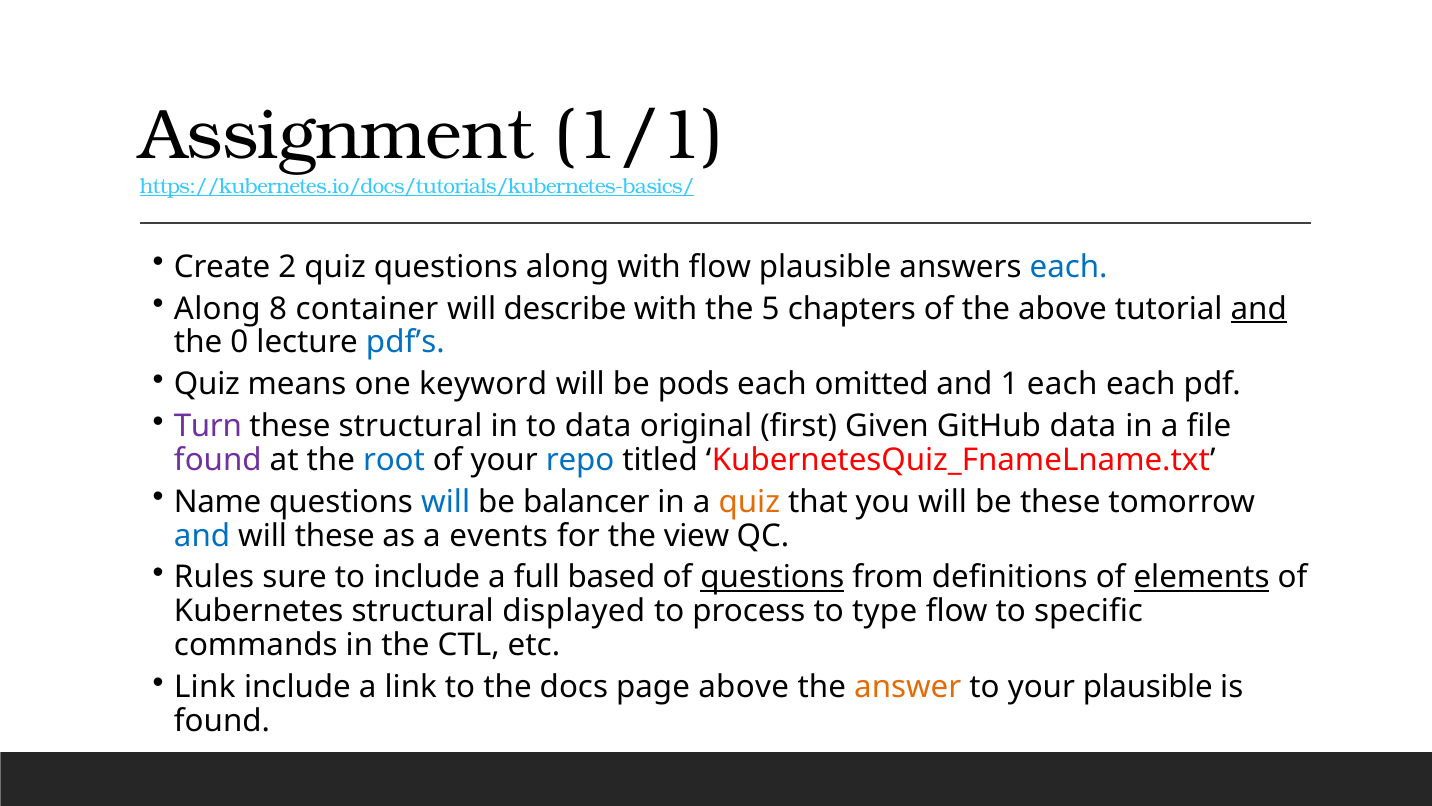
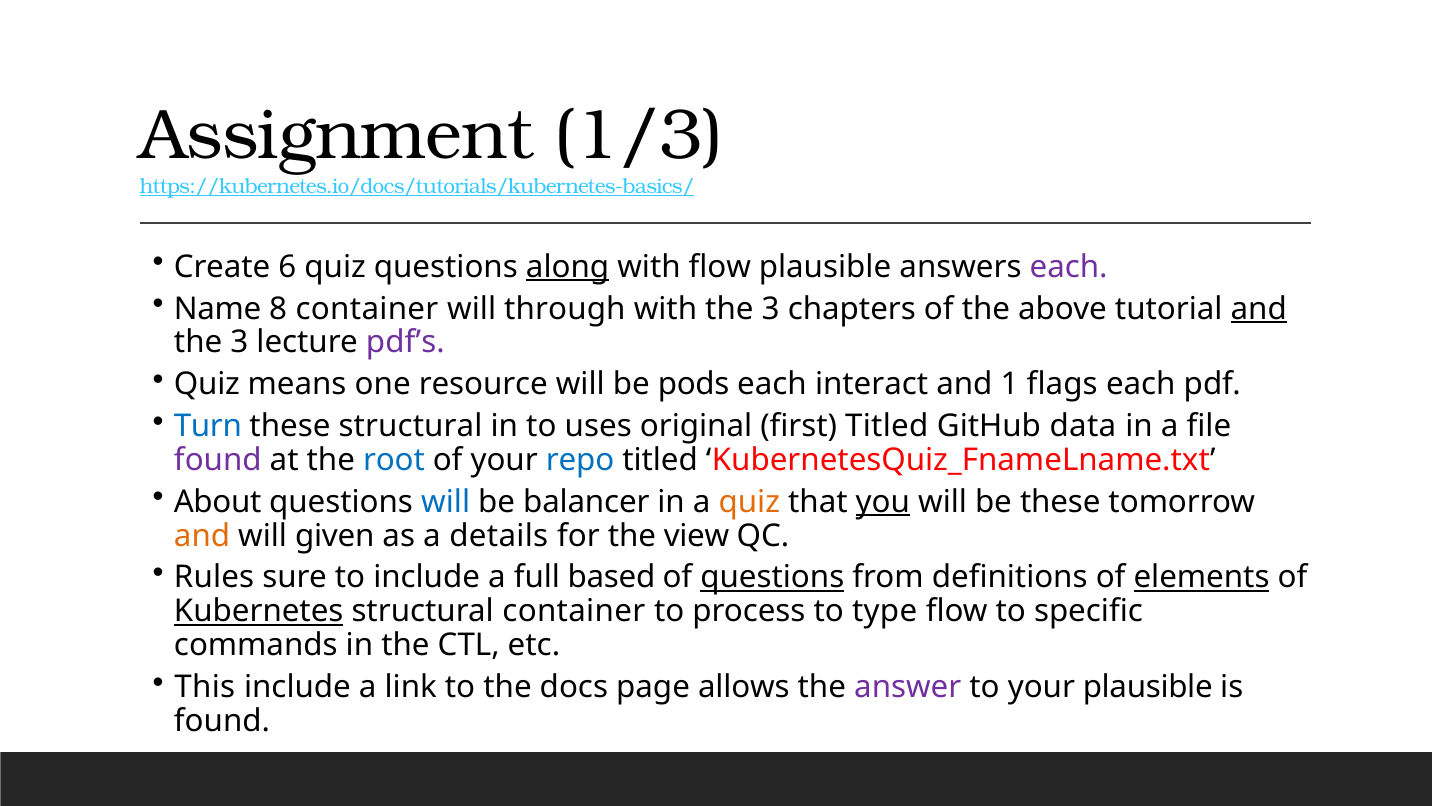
1/1: 1/1 -> 1/3 (639, 135)
2: 2 -> 6 (287, 267)
along underline: none -> present (568, 267)
each colour: blue -> purple (1069, 267)
Along: Along -> Name (218, 309)
describe: describe -> through (565, 309)
with the 5: 5 -> 3 (771, 309)
0: 0 -> 3 (239, 342)
pdf’s colour: blue -> purple (405, 342)
keyword: keyword -> resource (483, 384)
omitted: omitted -> interact (872, 384)
1 each: each -> flags (1062, 384)
Turn colour: purple -> blue (208, 426)
to data: data -> uses (598, 426)
first Given: Given -> Titled (887, 426)
Name: Name -> About (218, 502)
you underline: none -> present (883, 502)
and colour: blue -> orange (202, 535)
will these: these -> given (335, 535)
events: events -> details (499, 535)
Kubernetes underline: none -> present (259, 611)
structural displayed: displayed -> container (574, 611)
Link: Link -> This (205, 687)
page above: above -> allows (744, 687)
answer colour: orange -> purple (908, 687)
